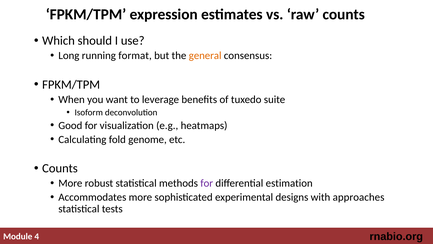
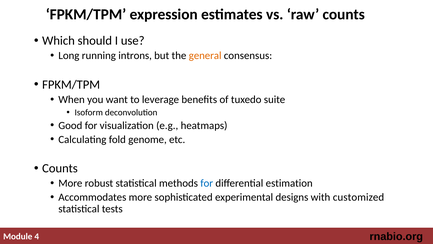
format: format -> introns (135, 56)
for colour: purple -> blue (207, 183)
approaches: approaches -> customized (359, 197)
